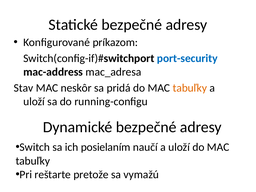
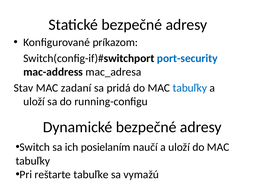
neskôr: neskôr -> zadaní (76, 88)
tabuľky colour: orange -> blue (190, 88)
pretože: pretože -> tabuľke (91, 175)
